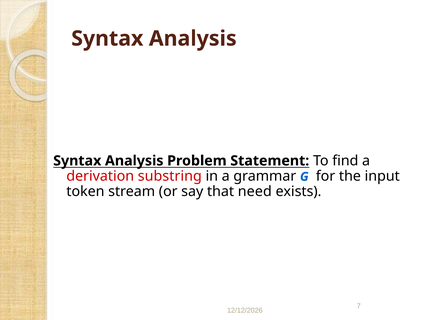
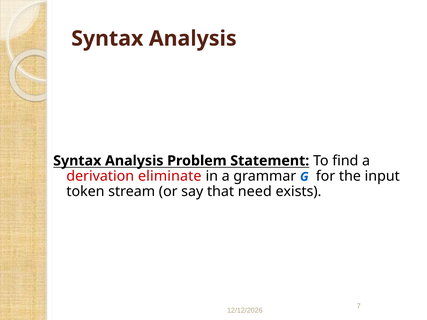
substring: substring -> eliminate (170, 176)
